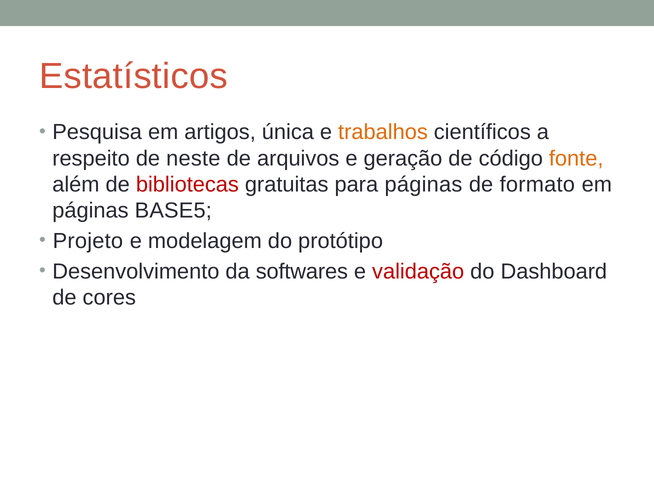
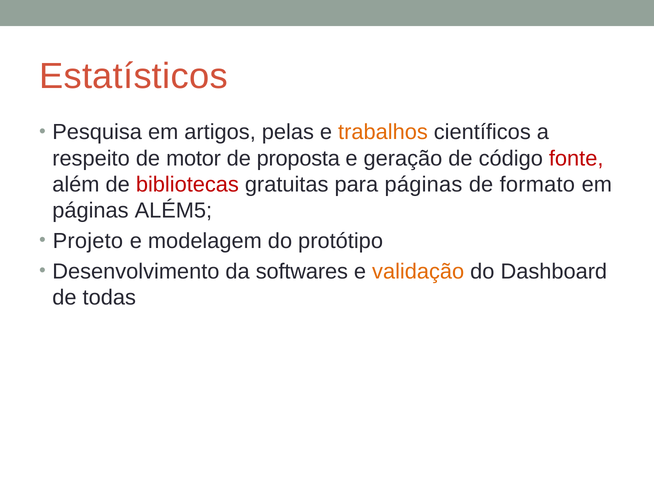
única: única -> pelas (288, 132)
neste: neste -> motor (194, 158)
arquivos: arquivos -> proposta (298, 158)
fonte colour: orange -> red (576, 158)
BASE5: BASE5 -> ALÉM5 (173, 211)
validação colour: red -> orange (418, 272)
cores: cores -> todas (109, 298)
